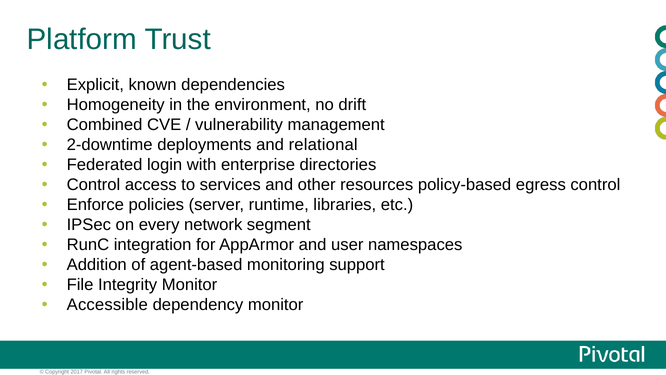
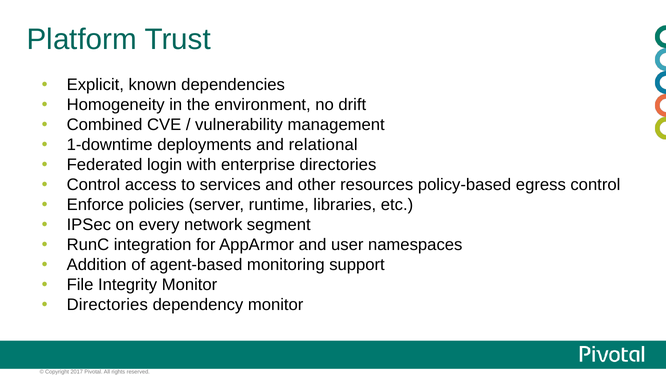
2-downtime: 2-downtime -> 1-downtime (110, 145)
Accessible: Accessible -> Directories (107, 305)
